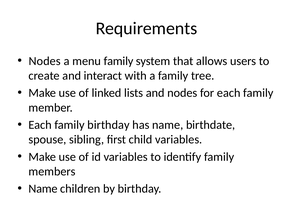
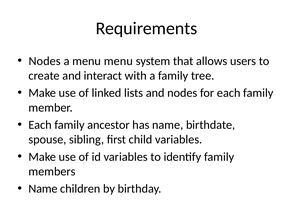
menu family: family -> menu (118, 61)
family birthday: birthday -> ancestor (109, 125)
